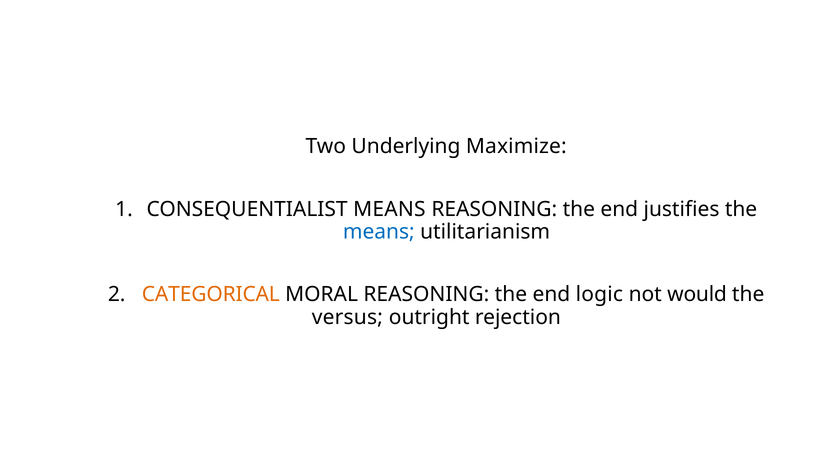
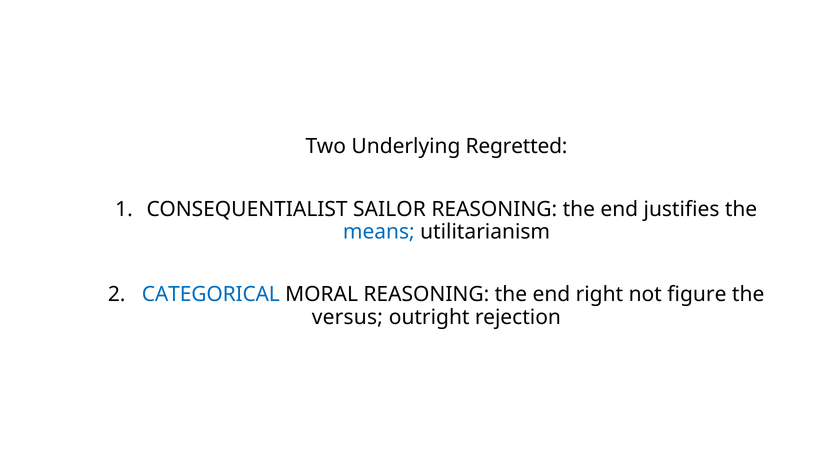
Maximize: Maximize -> Regretted (516, 146)
CONSEQUENTIALIST MEANS: MEANS -> SAILOR (389, 209)
CATEGORICAL colour: orange -> blue (211, 294)
logic: logic -> right (599, 294)
would: would -> figure (697, 294)
